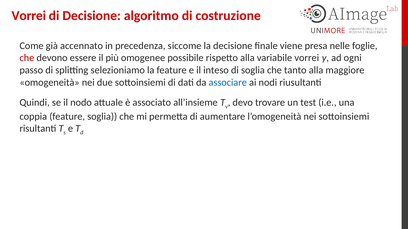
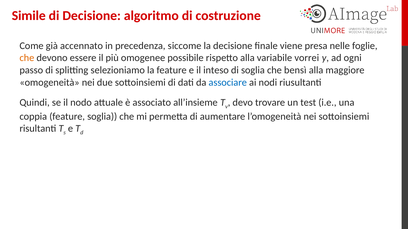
Vorrei: Vorrei -> Simile (29, 16)
che colour: red -> orange (27, 58)
tanto: tanto -> bensì (295, 70)
